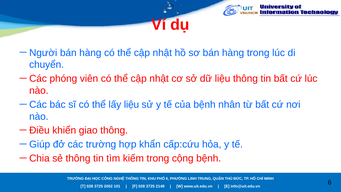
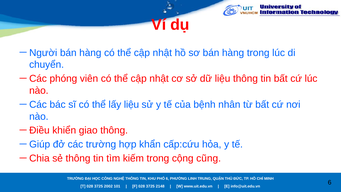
cộng bệnh: bệnh -> cũng (209, 158)
